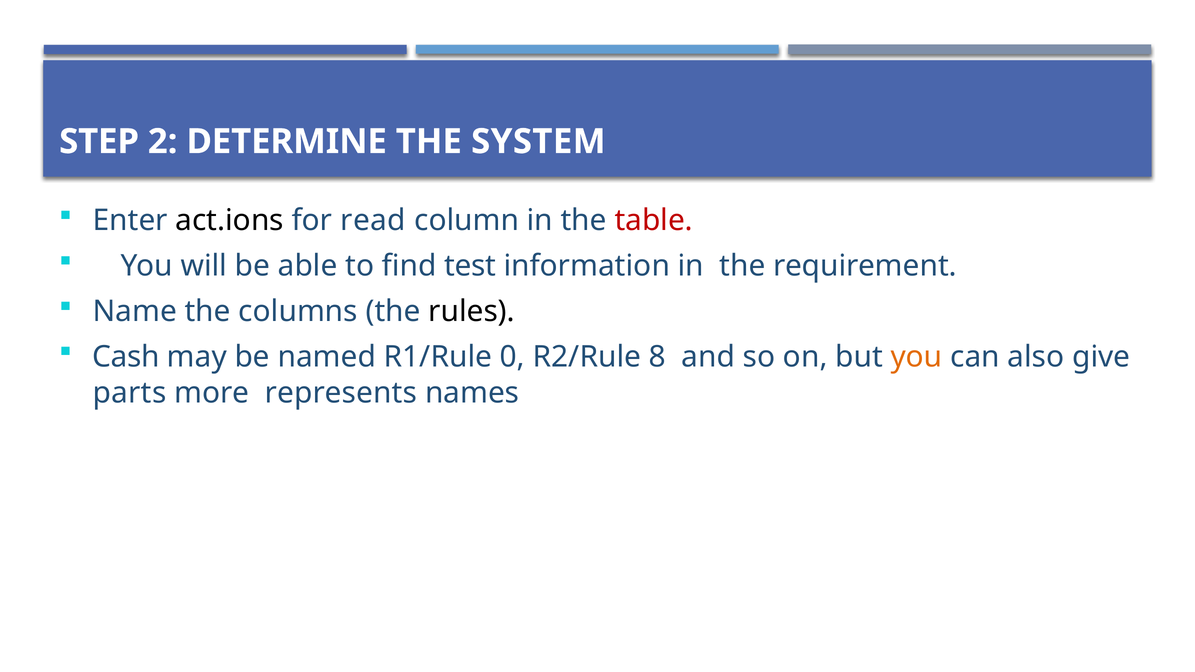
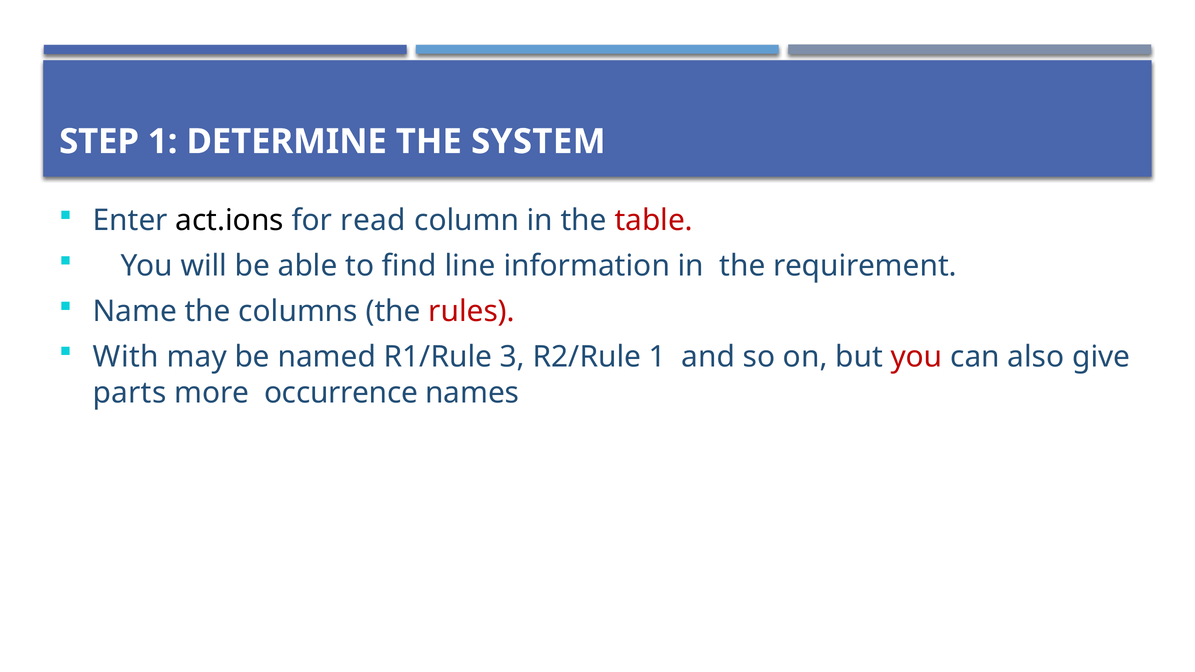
STEP 2: 2 -> 1 (163, 142)
test: test -> line (470, 266)
rules colour: black -> red (472, 312)
Cash: Cash -> With (126, 357)
0: 0 -> 3 (512, 357)
R2/Rule 8: 8 -> 1 (657, 357)
you colour: orange -> red (917, 357)
represents: represents -> occurrence (341, 393)
